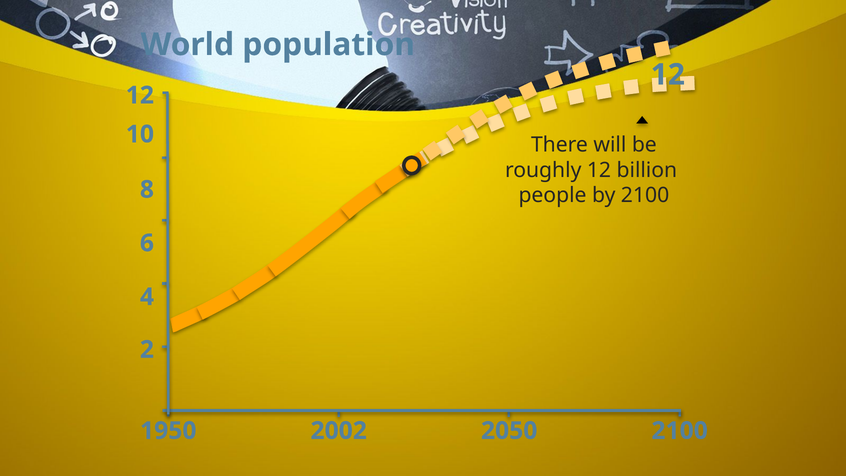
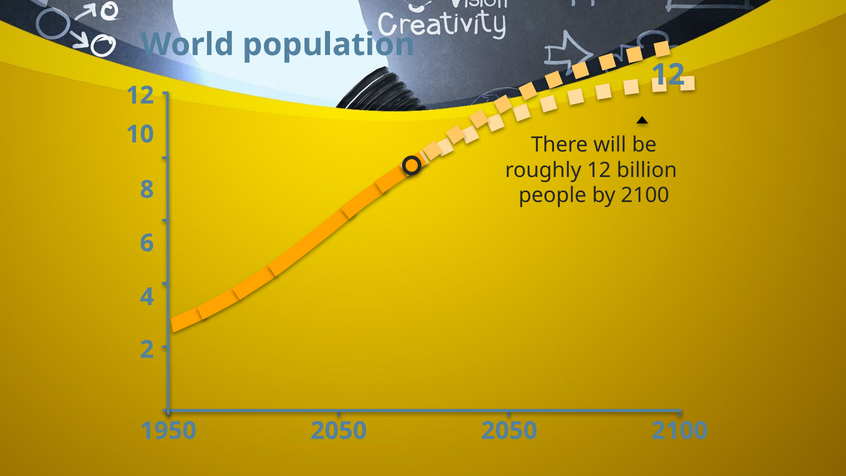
1950 2002: 2002 -> 2050 (339, 431)
